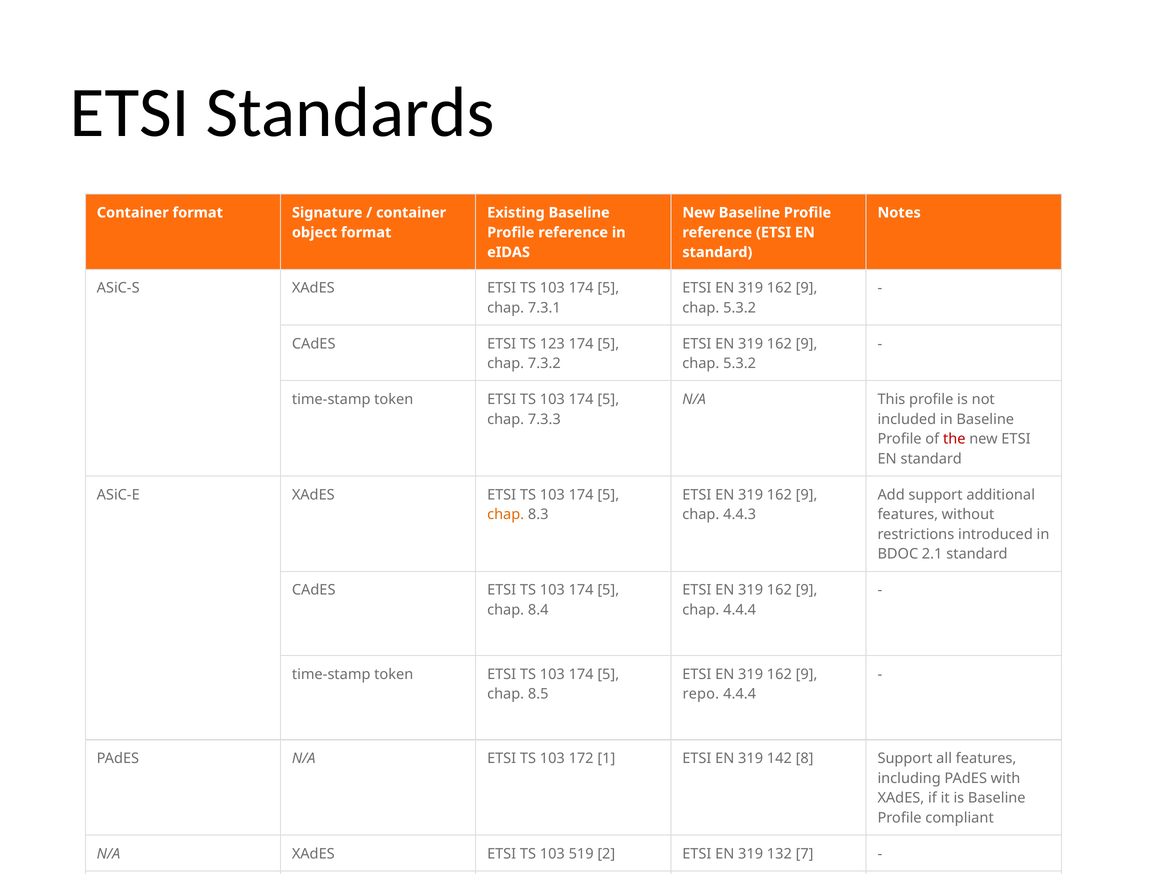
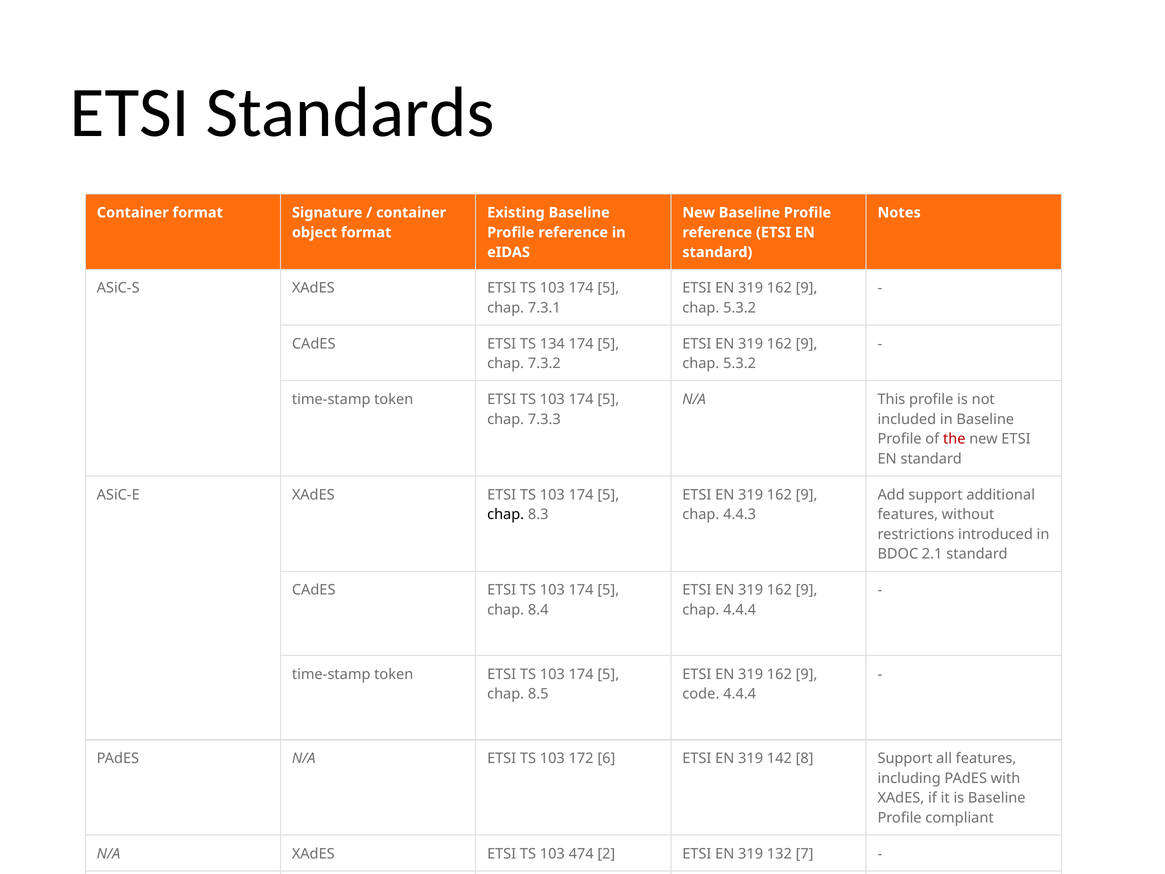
123: 123 -> 134 (552, 344)
chap colour: orange -> black (506, 514)
repo: repo -> code (701, 694)
172 1: 1 -> 6 (606, 758)
519: 519 -> 474 (581, 854)
